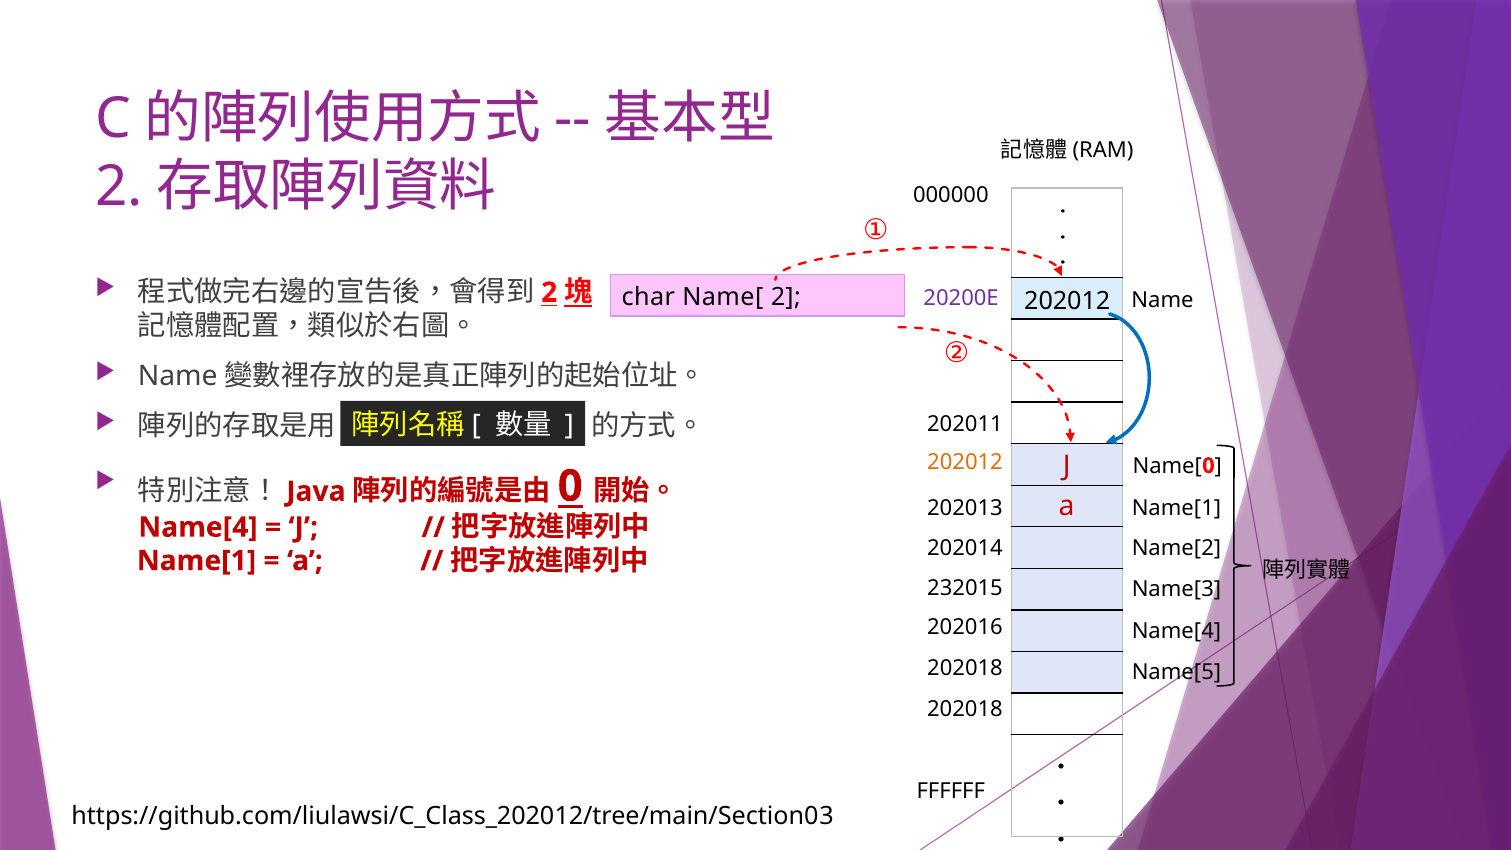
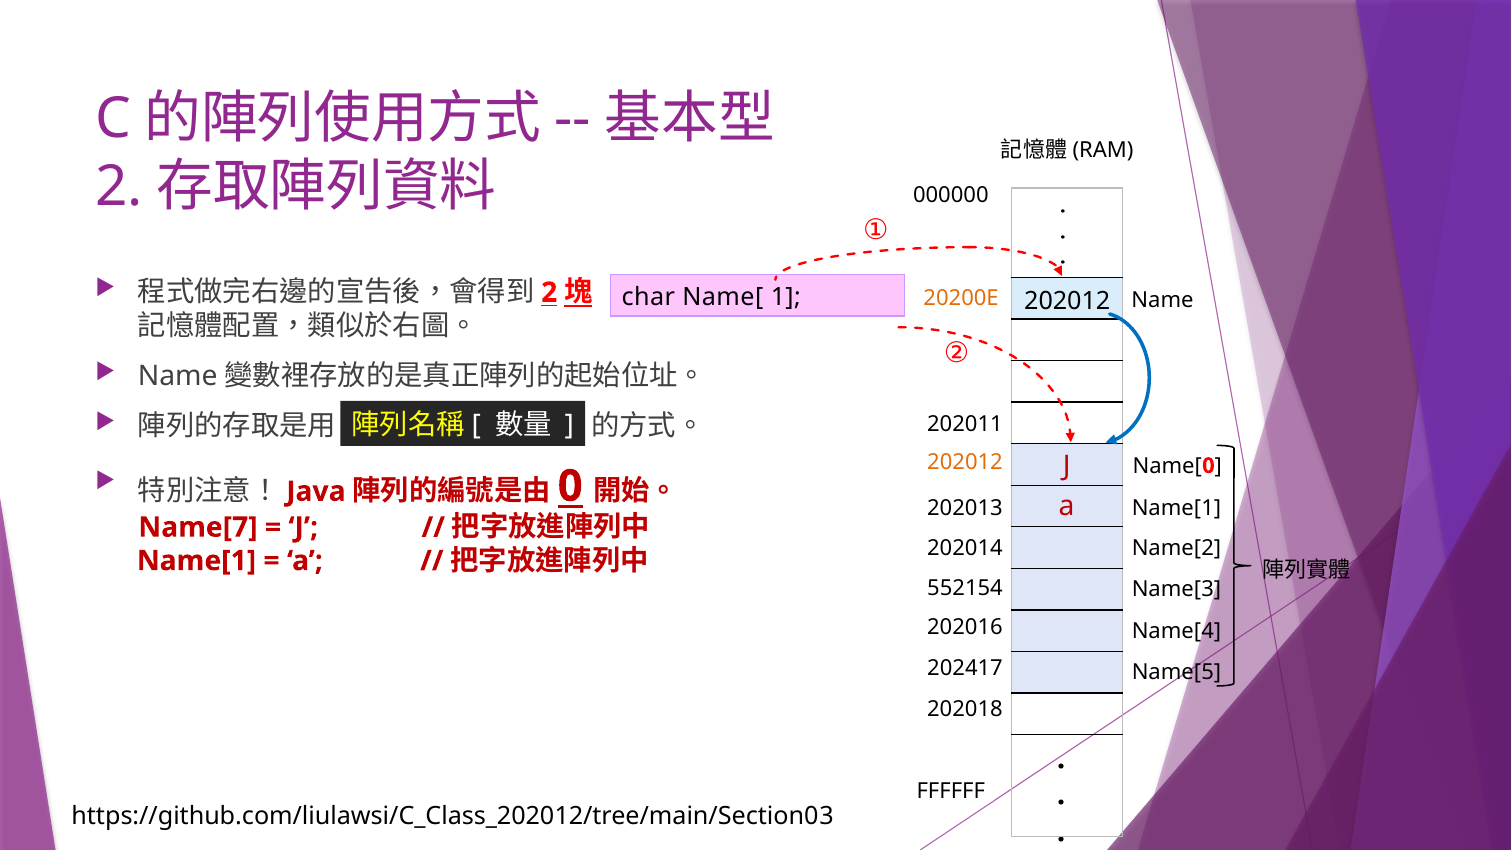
Name[ 2: 2 -> 1 (786, 297)
20200E colour: purple -> orange (961, 298)
Name[4: Name[4 -> Name[7 (198, 527)
232015: 232015 -> 552154 (965, 588)
202018: 202018 -> 202417 (965, 668)
